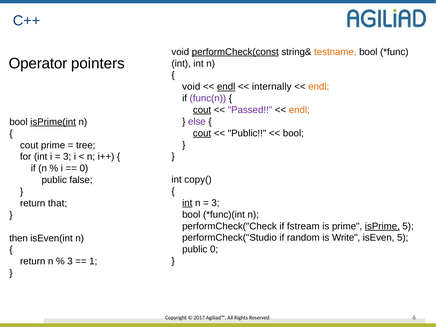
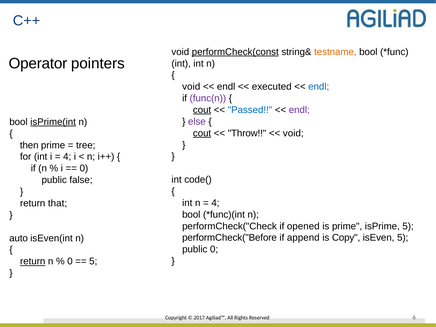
endl underline: present -> none (226, 87)
internally: internally -> executed (272, 87)
endl colour: orange -> blue (319, 87)
Passed colour: purple -> blue (250, 110)
endl colour: orange -> purple (299, 110)
Public: Public -> Throw (247, 133)
bool: bool -> void (293, 133)
cout: cout -> then (29, 145)
3: 3 -> 4 (67, 157)
copy(: copy( -> code( (198, 180)
int underline: present -> none (187, 203)
3: 3 -> 4 (215, 203)
fstream: fstream -> opened (303, 226)
isPrime underline: present -> none (382, 226)
performCheck("Studio: performCheck("Studio -> performCheck("Before (230, 238)
random: random -> append (303, 238)
Write: Write -> Copy (346, 238)
then: then -> auto (19, 238)
return underline: none -> present (33, 261)
3: 3 -> 0 (70, 261)
1: 1 -> 5 (93, 261)
